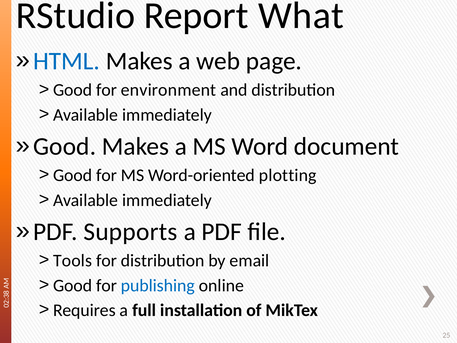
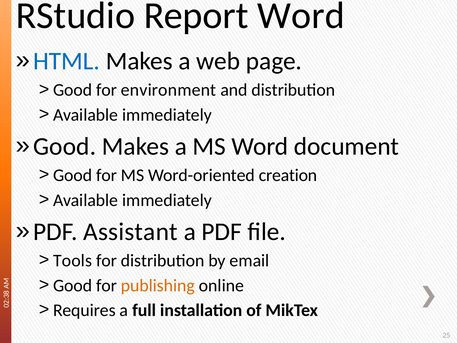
Report What: What -> Word (301, 16)
plotting: plotting -> creation (288, 175)
Supports: Supports -> Assistant (130, 232)
publishing colour: blue -> orange (158, 285)
